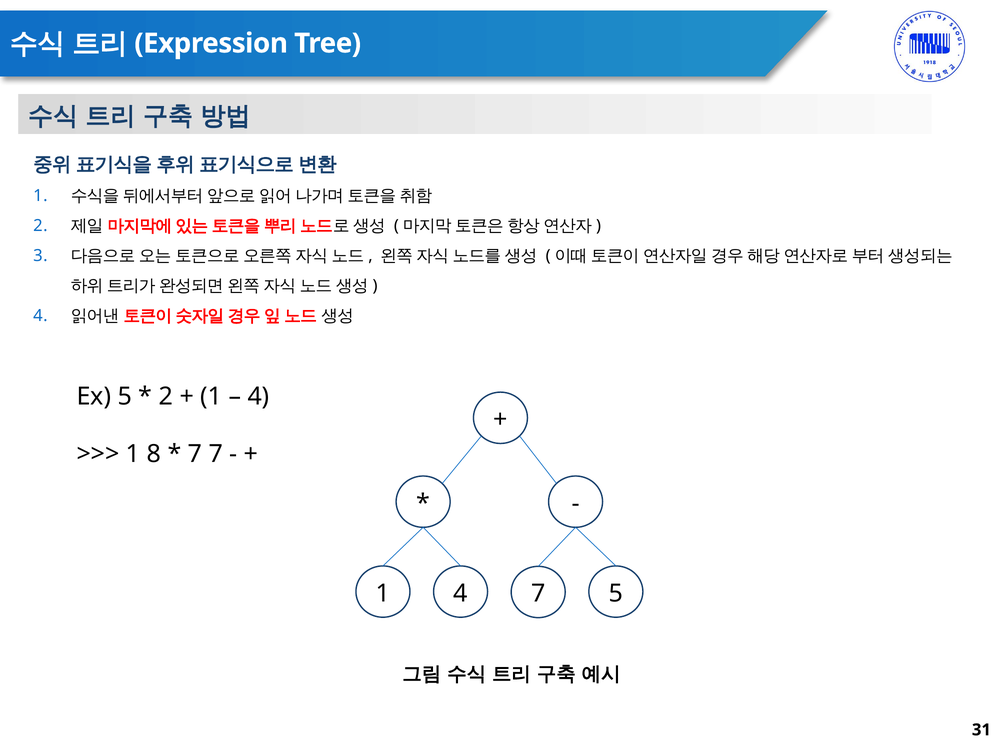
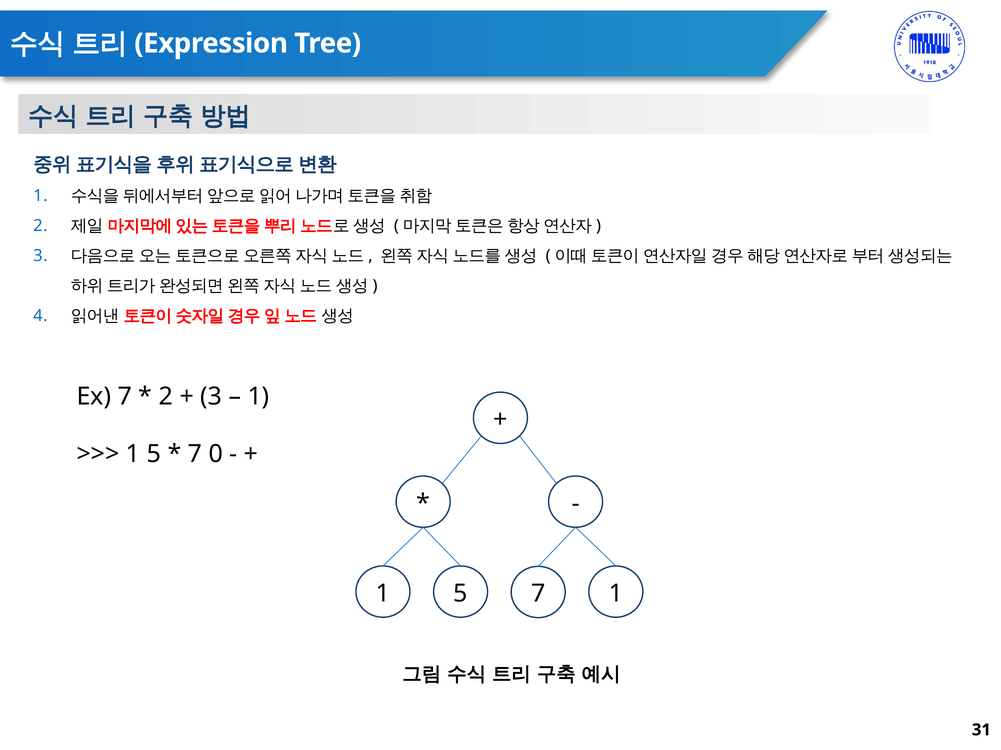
Ex 5: 5 -> 7 (125, 397)
1: 1 -> 3 (211, 397)
4: 4 -> 1 (258, 397)
8: 8 -> 5 (154, 455)
7 7: 7 -> 0 (216, 455)
4: 4 -> 5 (461, 594)
7 5: 5 -> 1 (616, 594)
